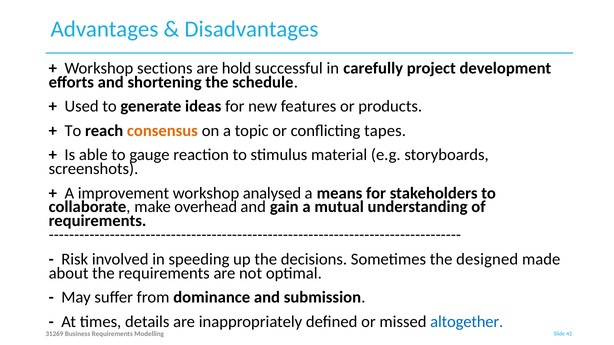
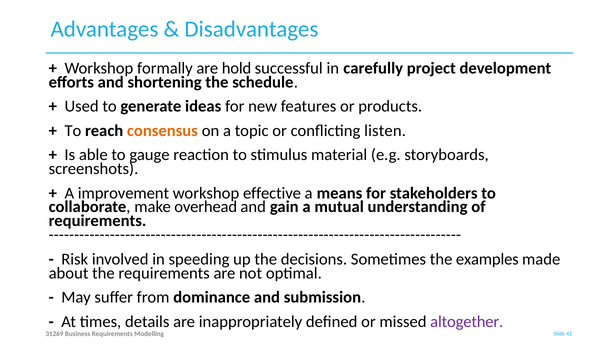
sections: sections -> formally (165, 68)
tapes: tapes -> listen (385, 131)
analysed: analysed -> effective (272, 193)
designed: designed -> examples (487, 259)
altogether colour: blue -> purple (467, 322)
